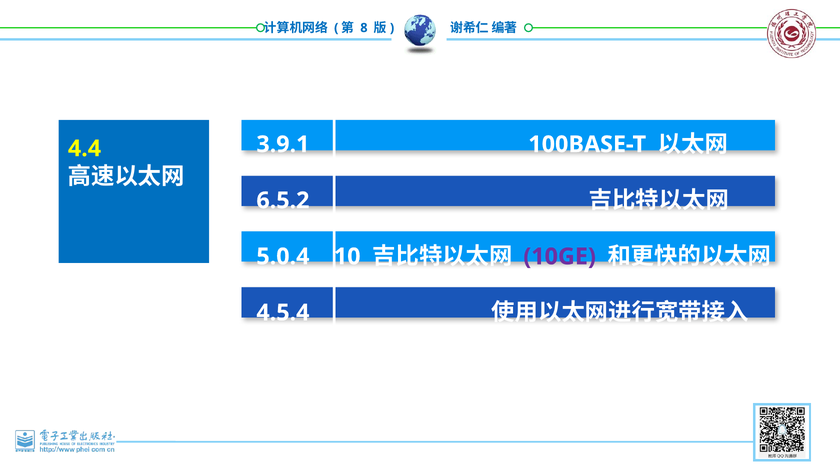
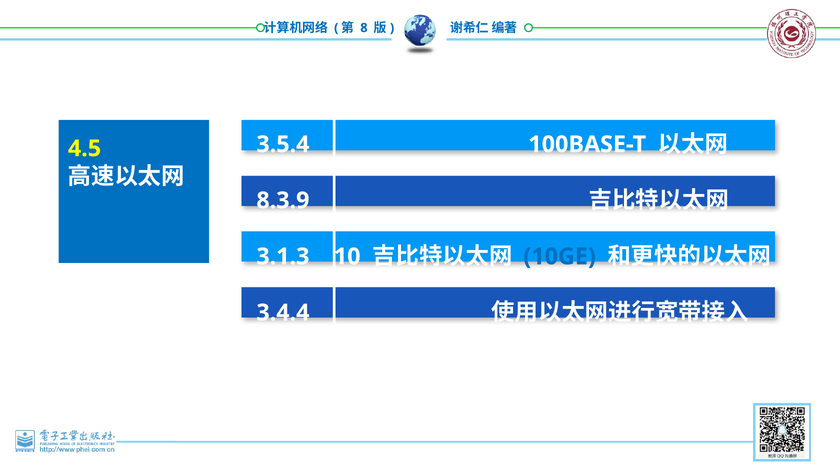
3.9.1: 3.9.1 -> 3.5.4 (283, 144)
4.4: 4.4 -> 4.5 (84, 148)
6.5.2: 6.5.2 -> 8.3.9 (283, 200)
5.0.4: 5.0.4 -> 3.1.3 (283, 256)
10GE colour: purple -> blue (560, 256)
4.5.4: 4.5.4 -> 3.4.4 (283, 312)
